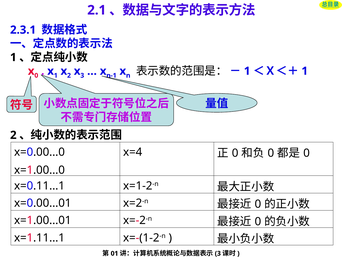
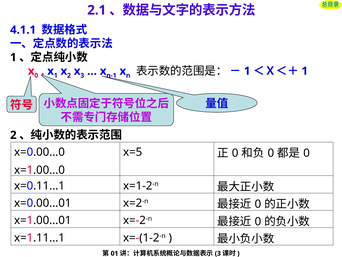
2.3.1: 2.3.1 -> 4.1.1 (23, 30)
x=4: x=4 -> x=5 (133, 152)
